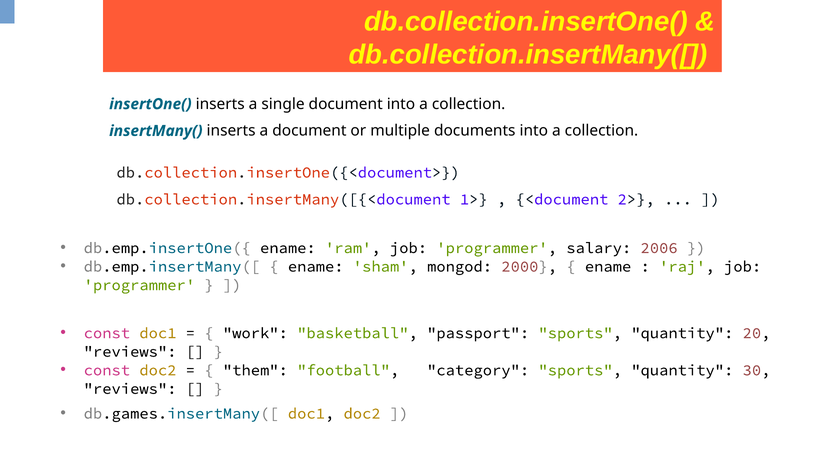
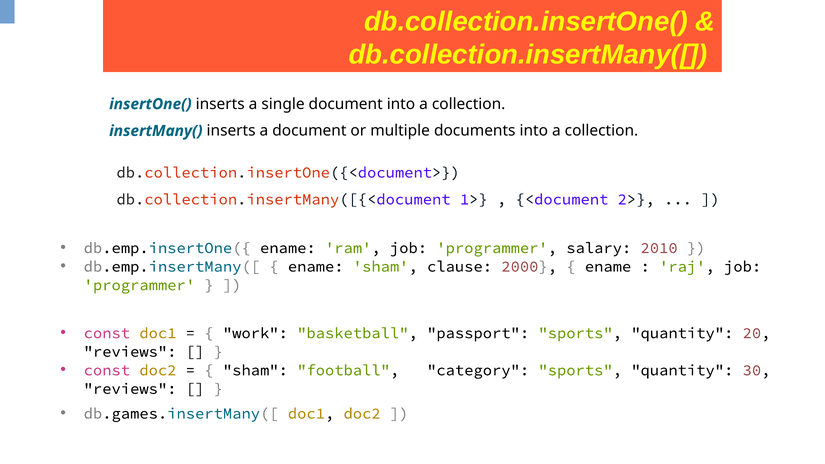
2006: 2006 -> 2010 (659, 248)
mongod: mongod -> clause (460, 267)
them: them -> sham (255, 370)
